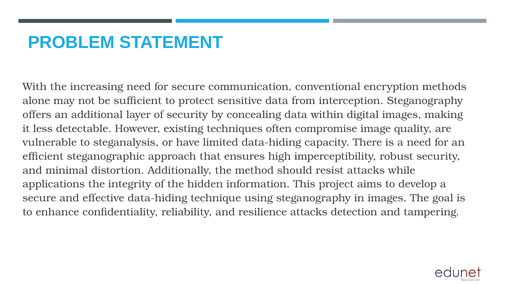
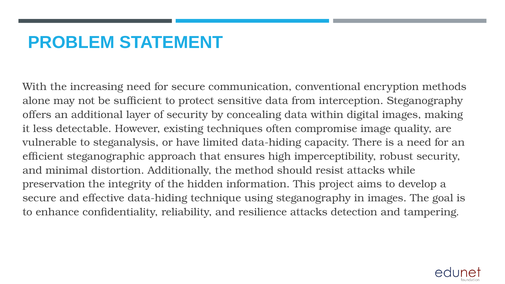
applications: applications -> preservation (54, 184)
